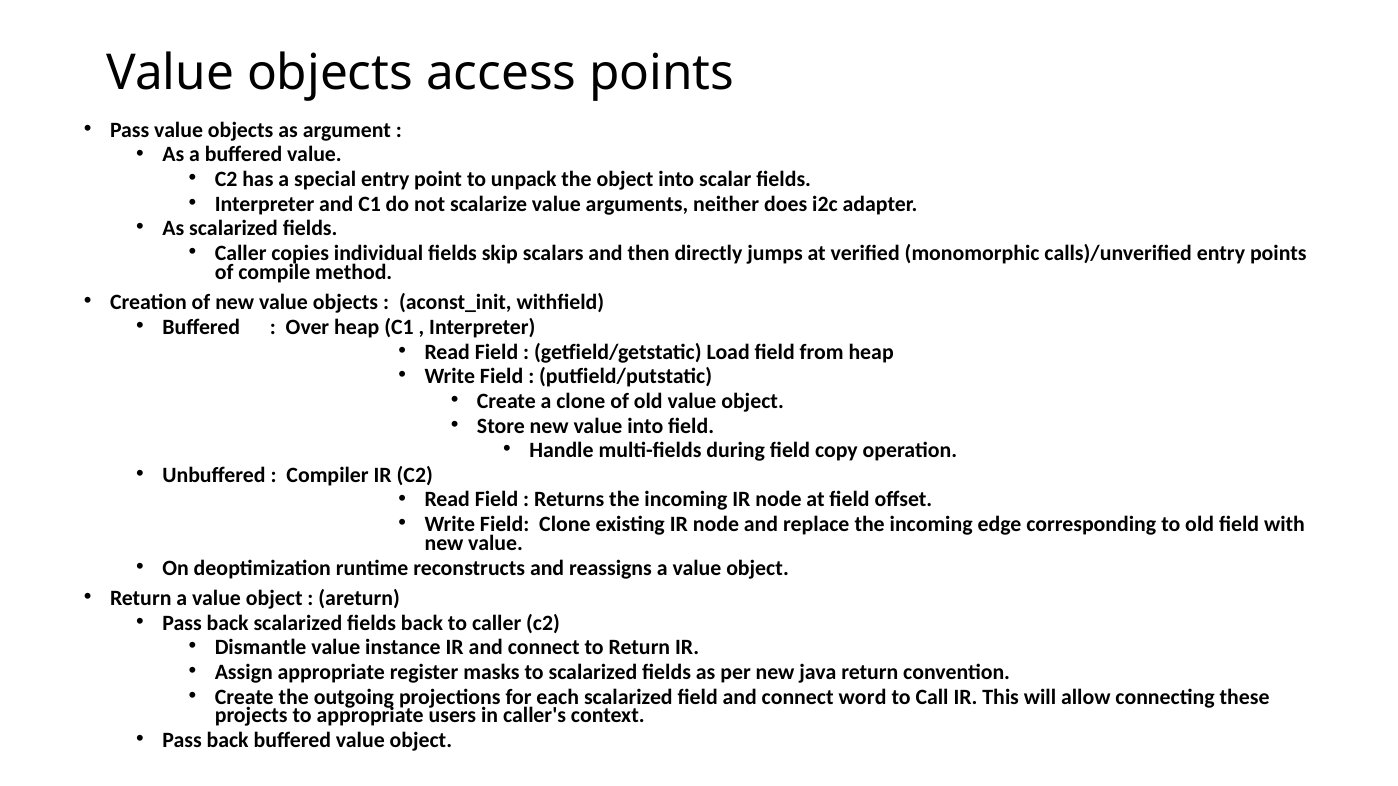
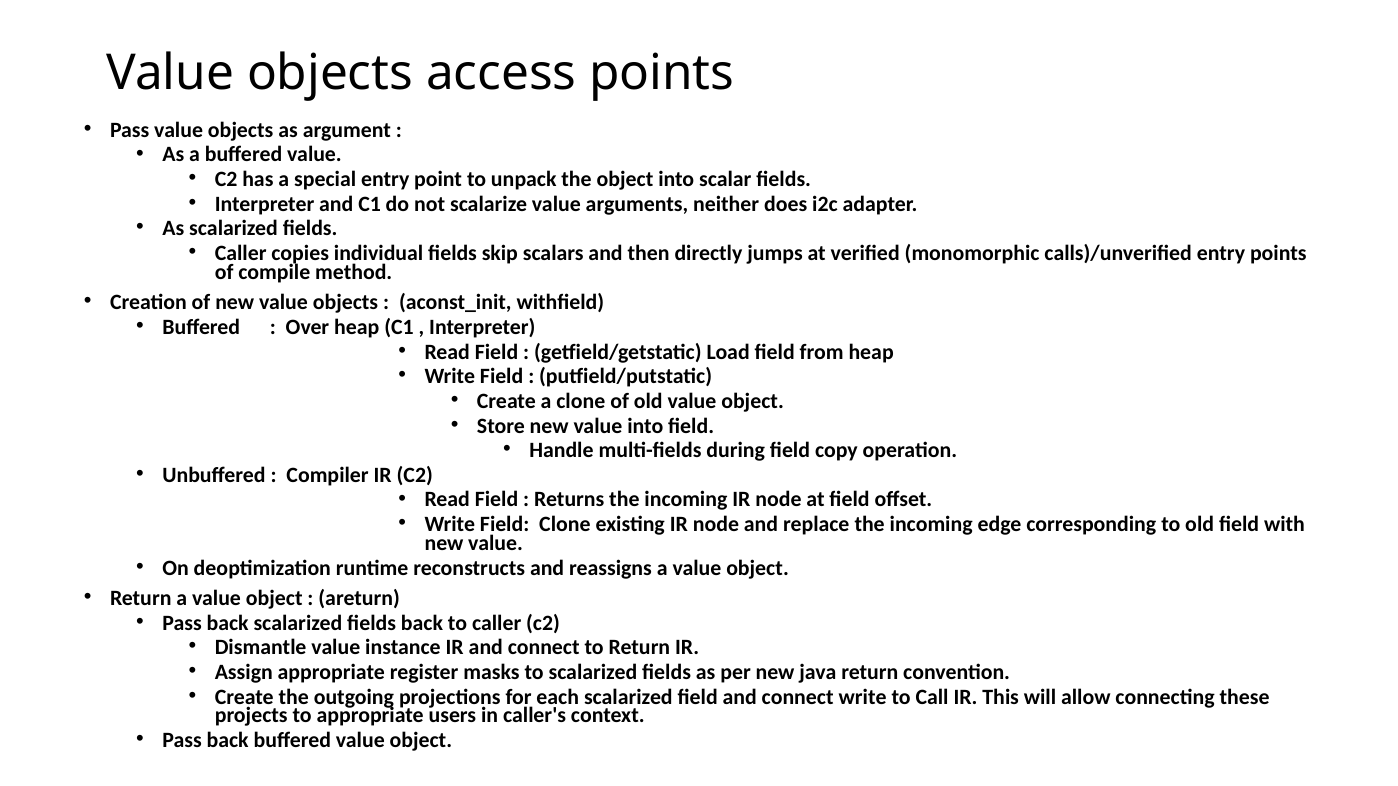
connect word: word -> write (863, 697)
